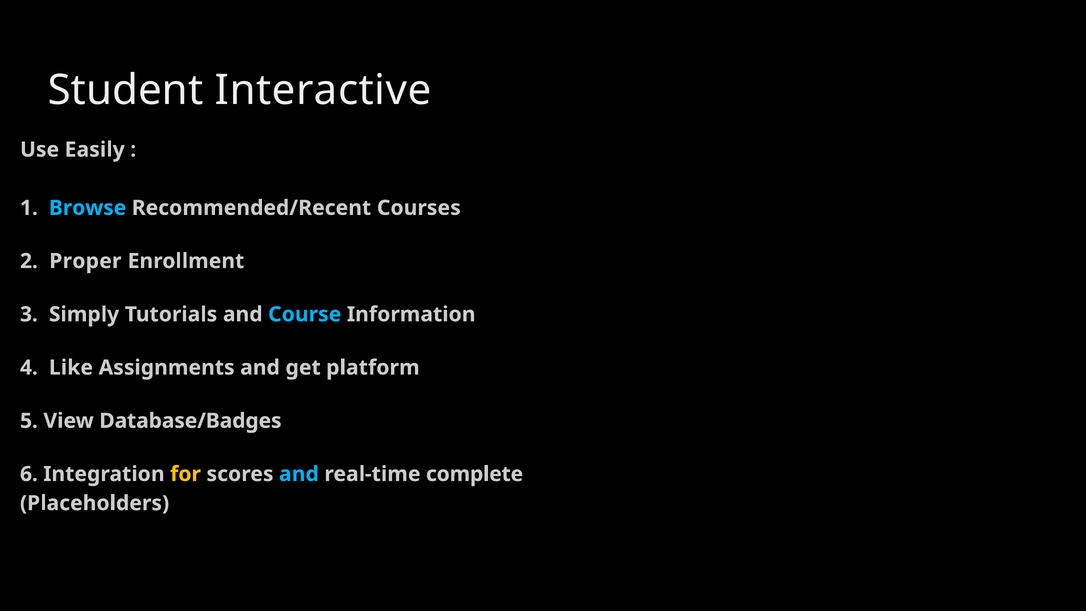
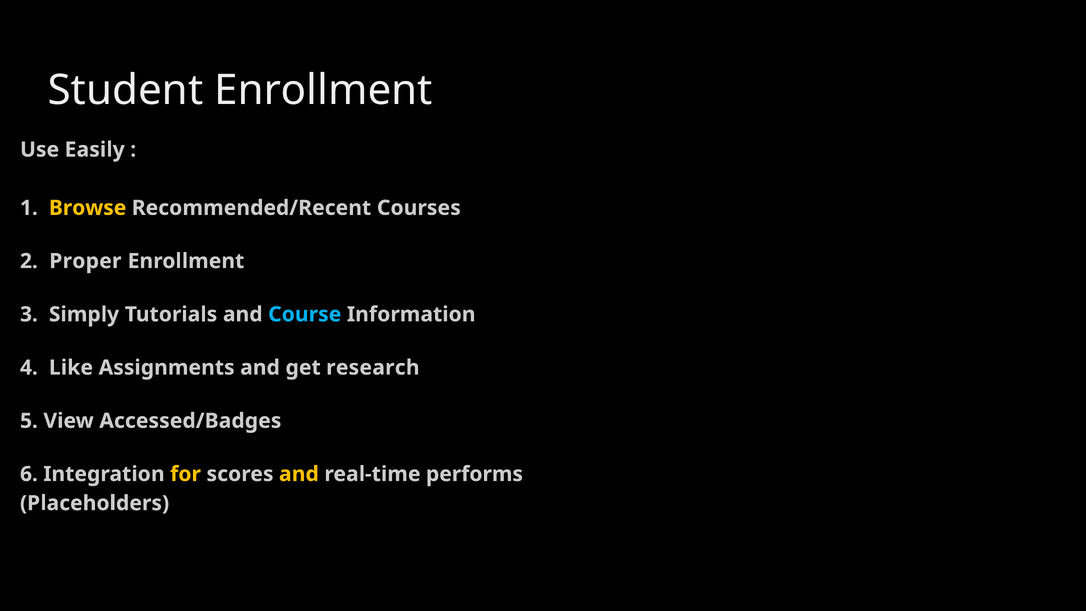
Student Interactive: Interactive -> Enrollment (323, 90)
Browse colour: light blue -> yellow (88, 208)
platform: platform -> research (373, 368)
Database/Badges: Database/Badges -> Accessed/Badges (190, 421)
and colour: light blue -> yellow (299, 474)
complete: complete -> performs (474, 474)
